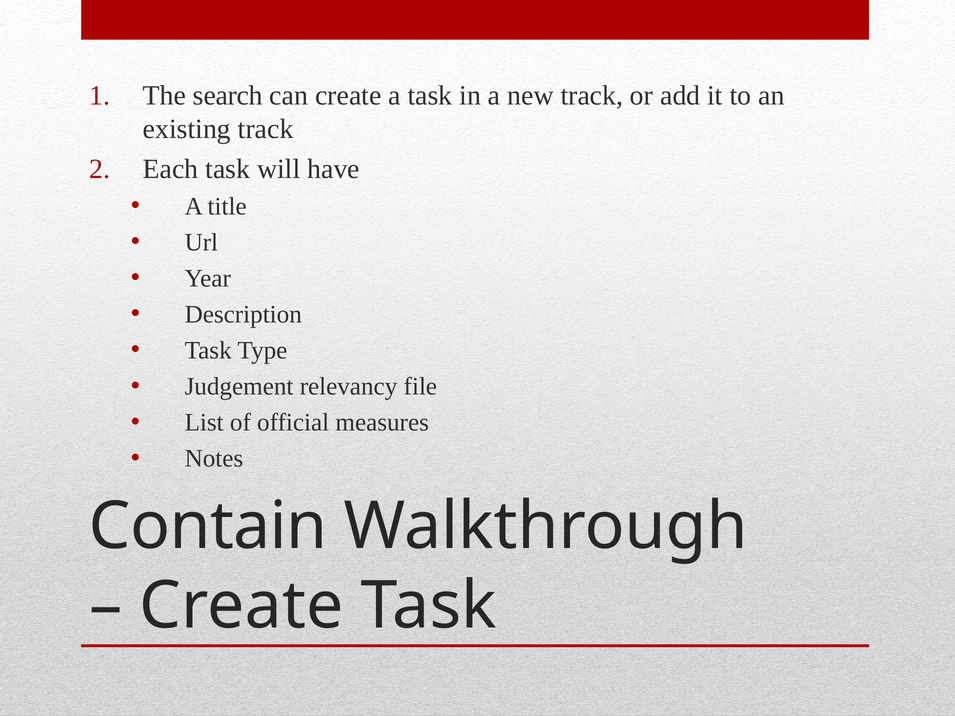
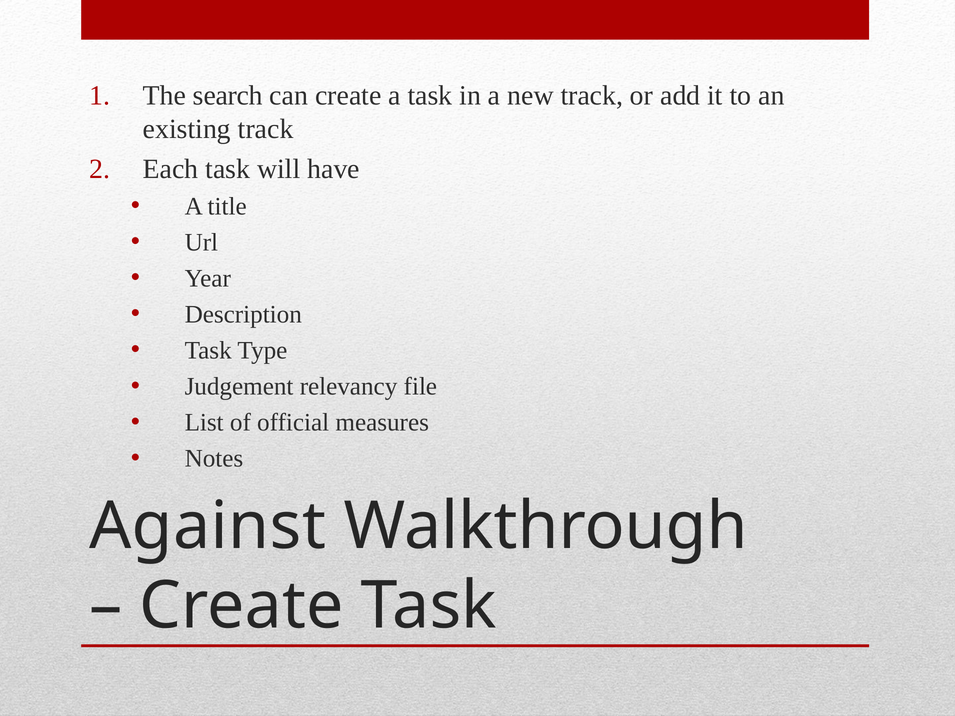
Contain: Contain -> Against (208, 527)
